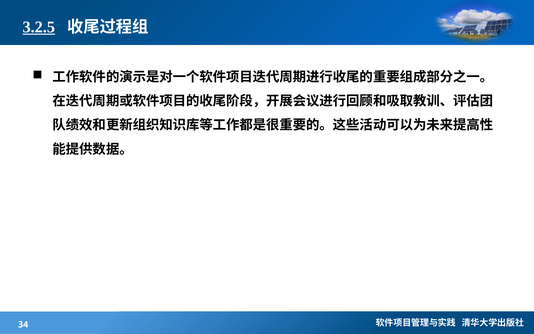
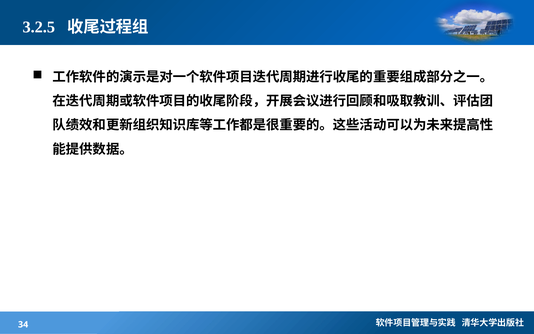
3.2.5 underline: present -> none (39, 27)
